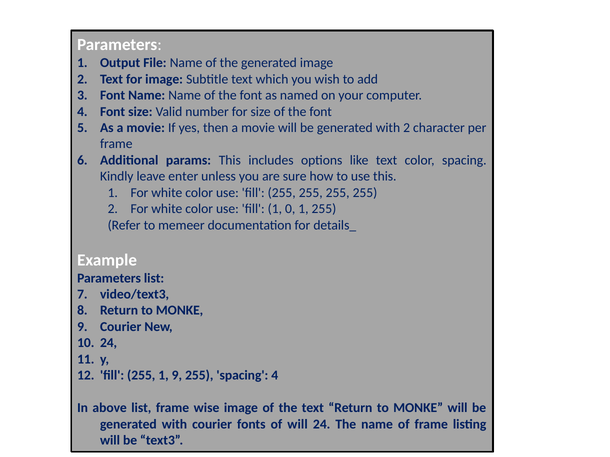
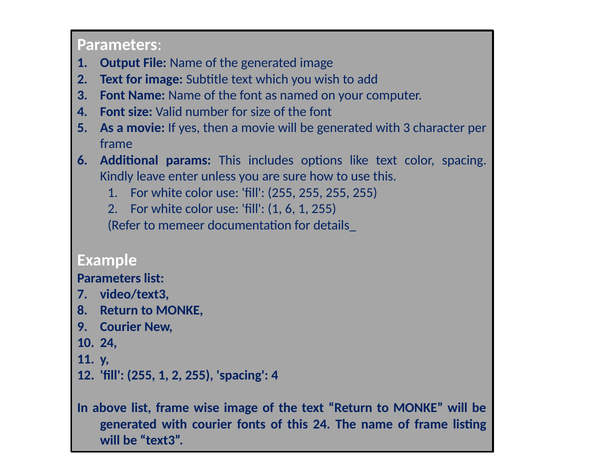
with 2: 2 -> 3 (407, 128)
1 0: 0 -> 6 (290, 209)
1 9: 9 -> 2 (177, 376)
of will: will -> this (298, 425)
